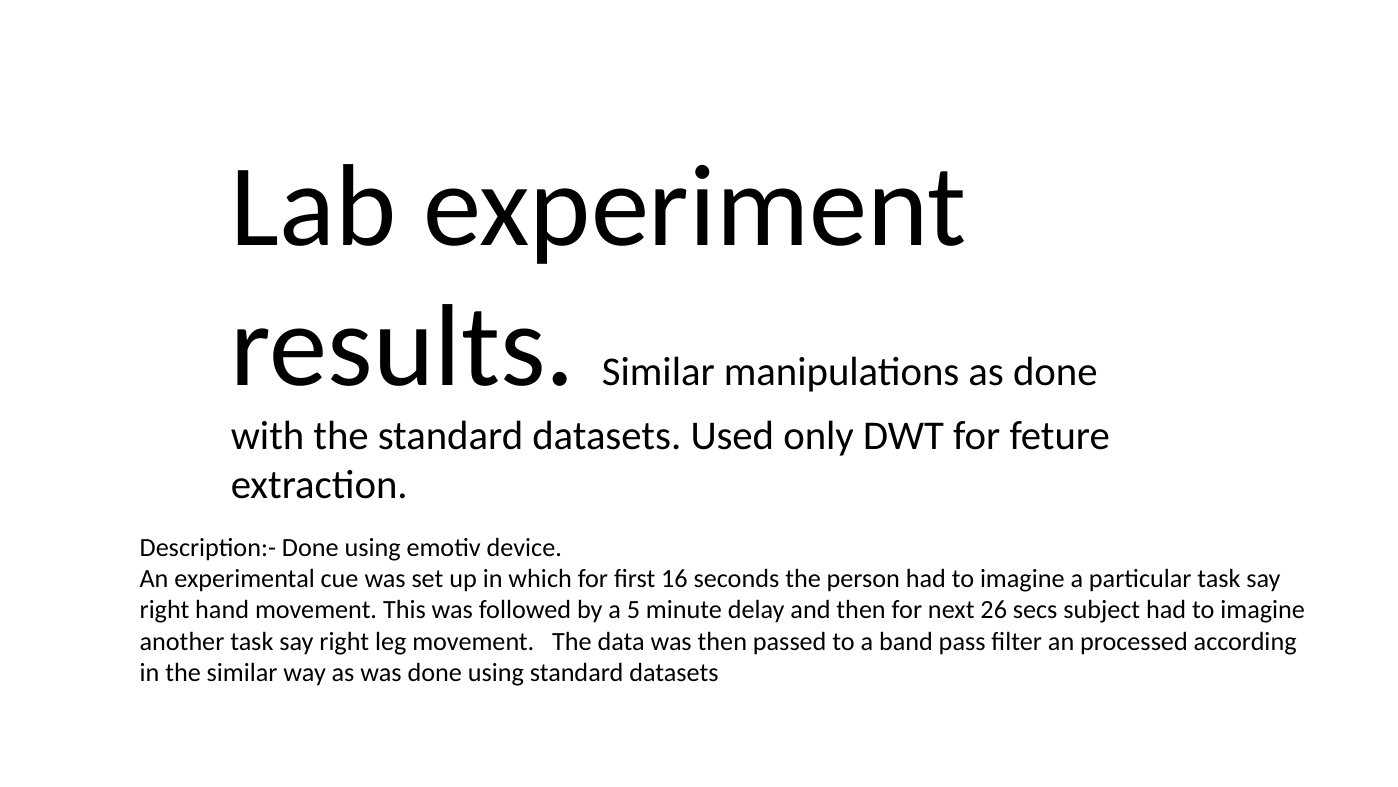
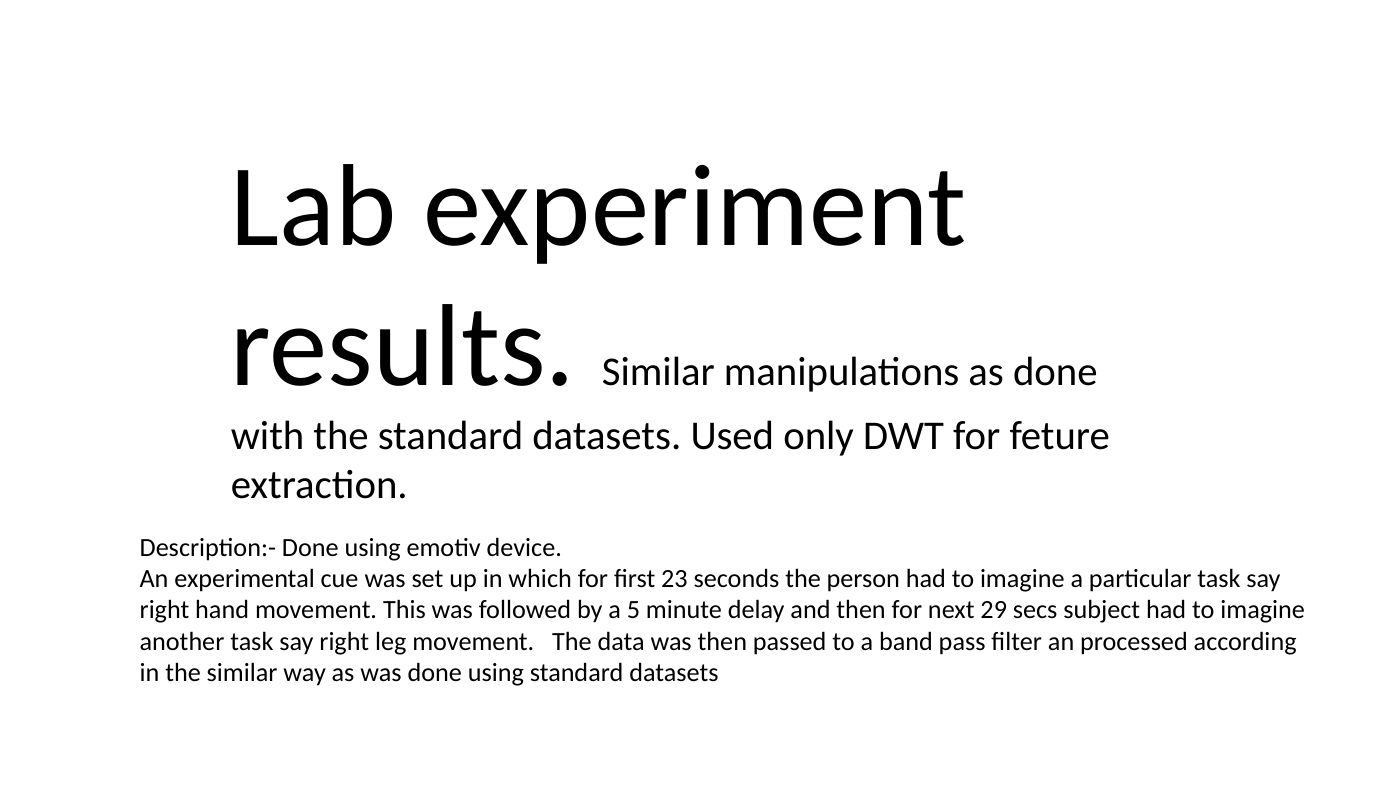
16: 16 -> 23 (674, 578)
26: 26 -> 29 (994, 610)
